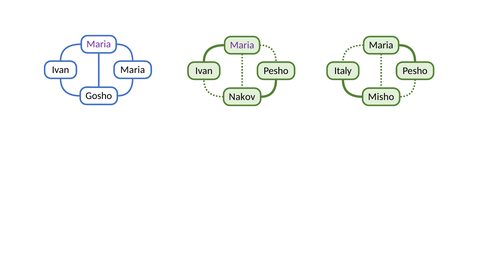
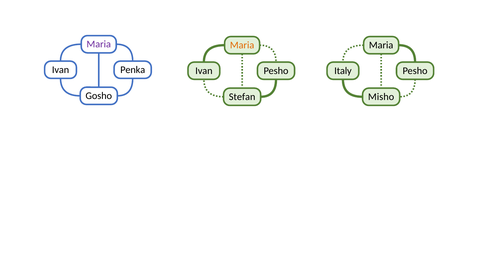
Maria colour: purple -> orange (242, 45)
Ivan Maria: Maria -> Penka (133, 70)
Nakov: Nakov -> Stefan (242, 97)
